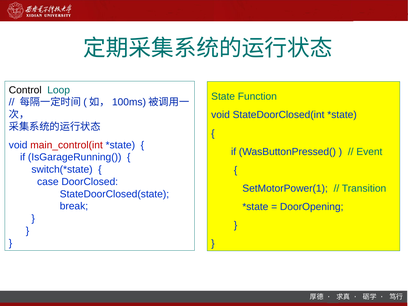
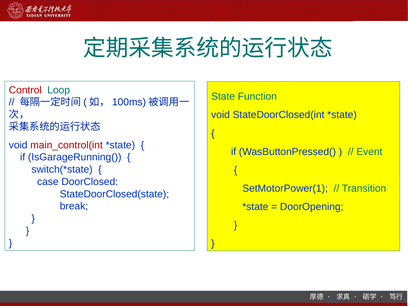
Control colour: black -> red (25, 90)
